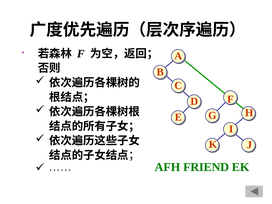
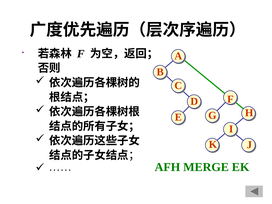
FRIEND: FRIEND -> MERGE (206, 167)
